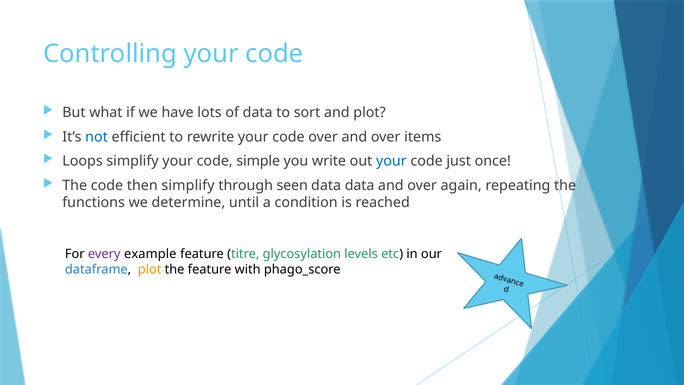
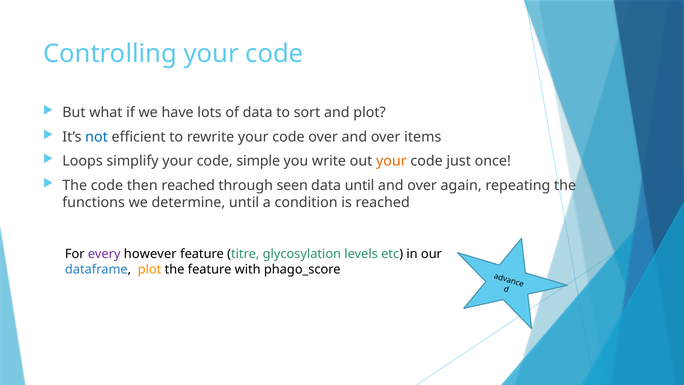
your colour: blue -> orange (391, 161)
then simplify: simplify -> reached (188, 185)
data data: data -> until (360, 185)
example: example -> however (150, 254)
